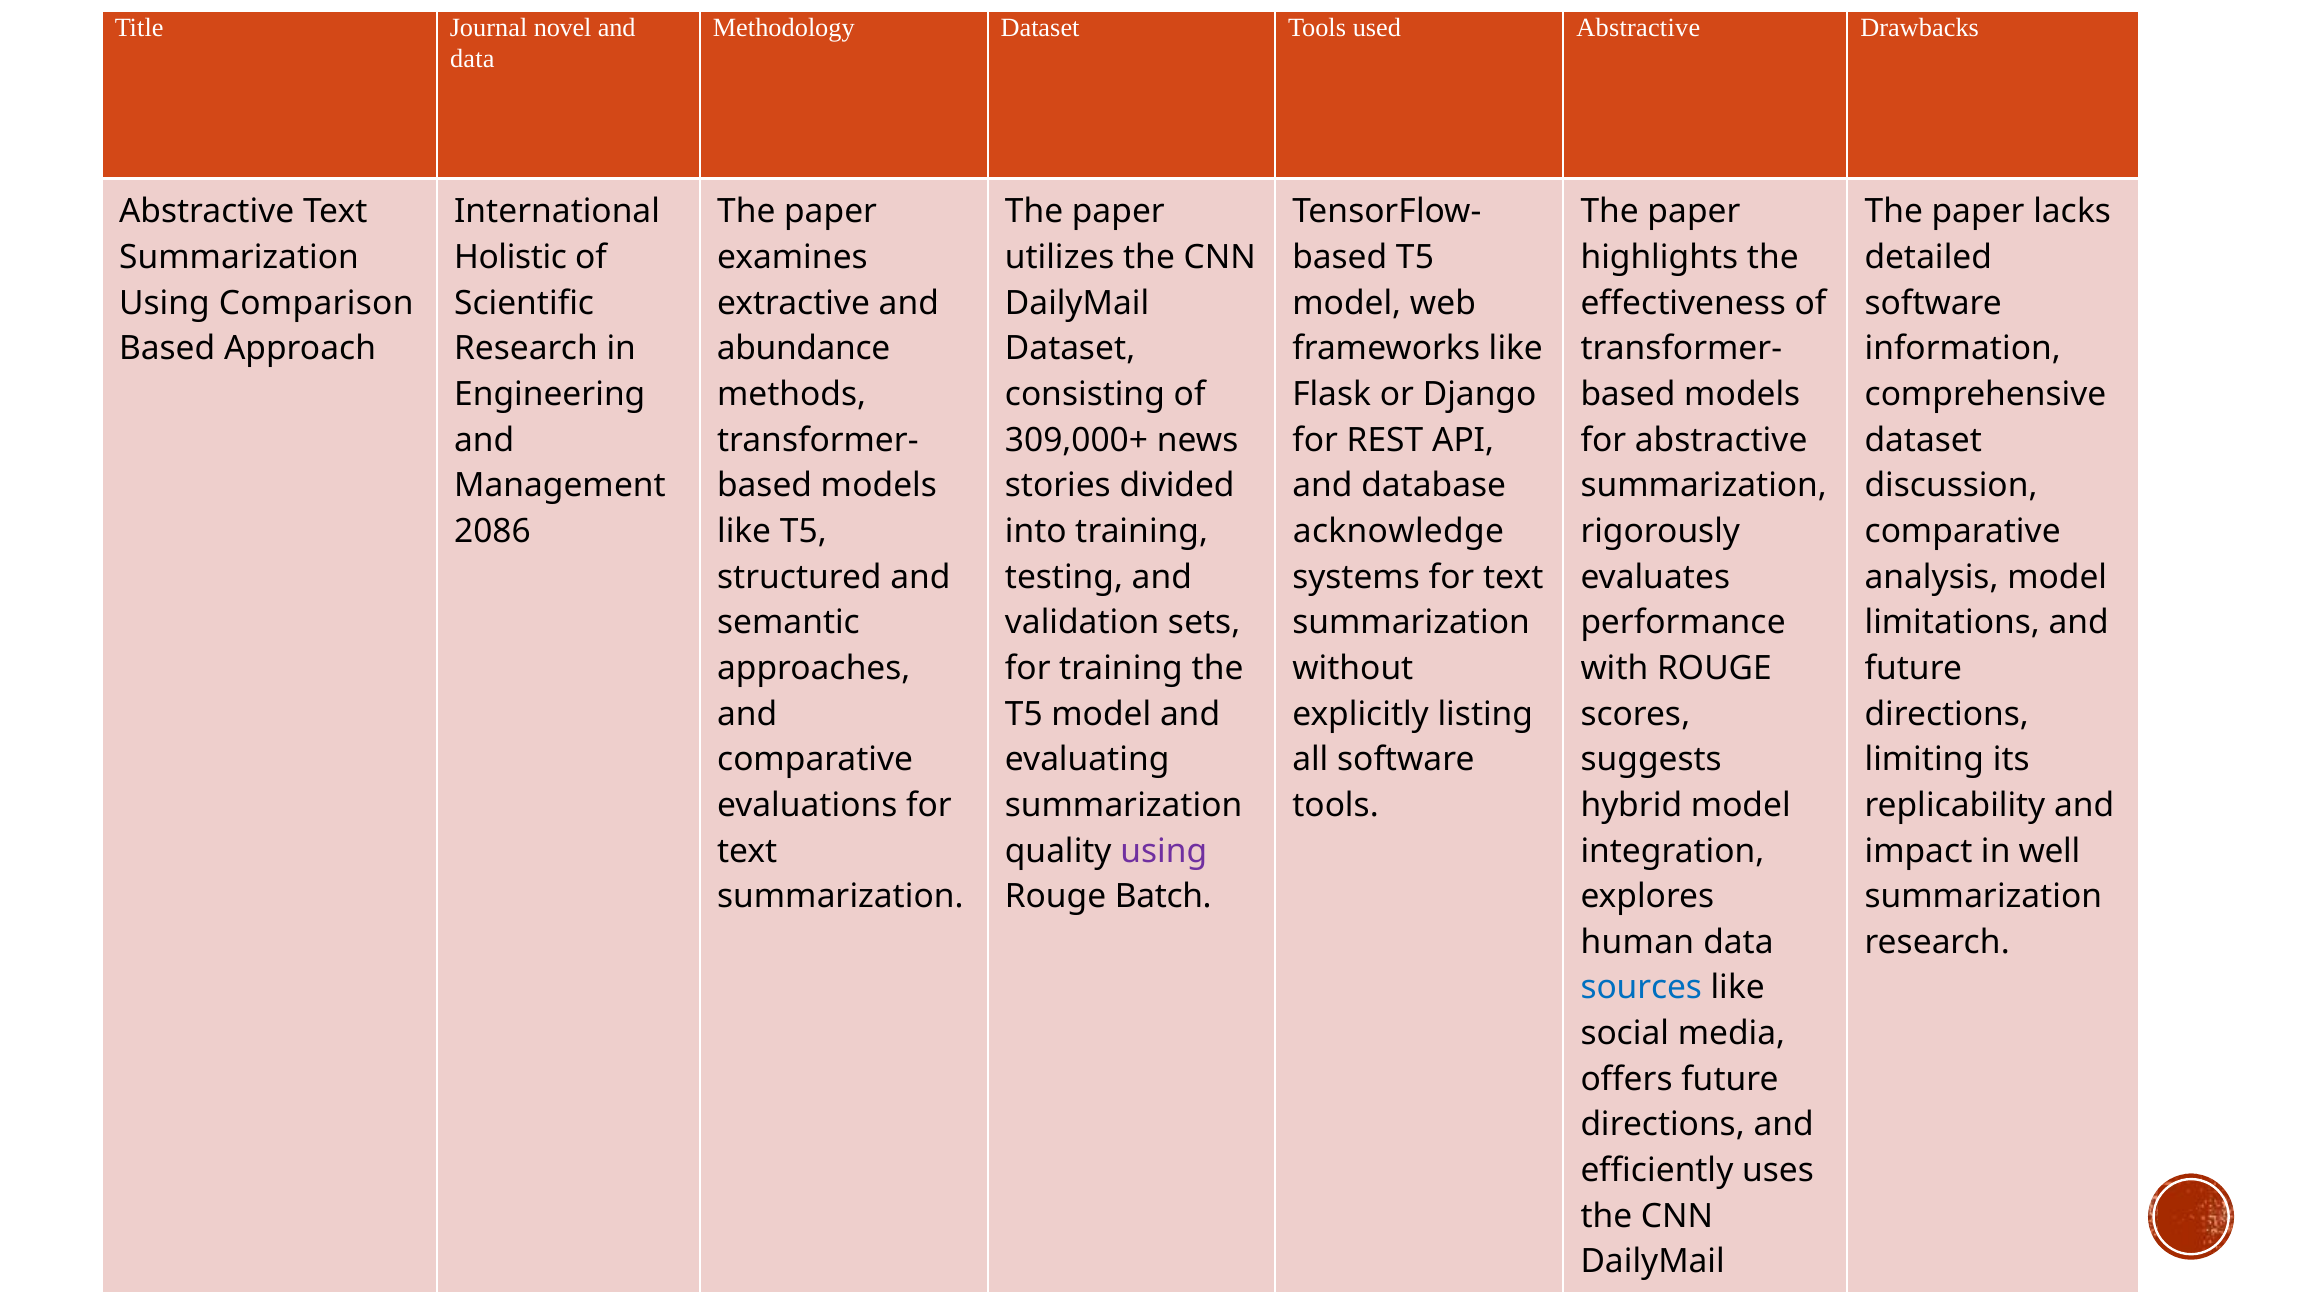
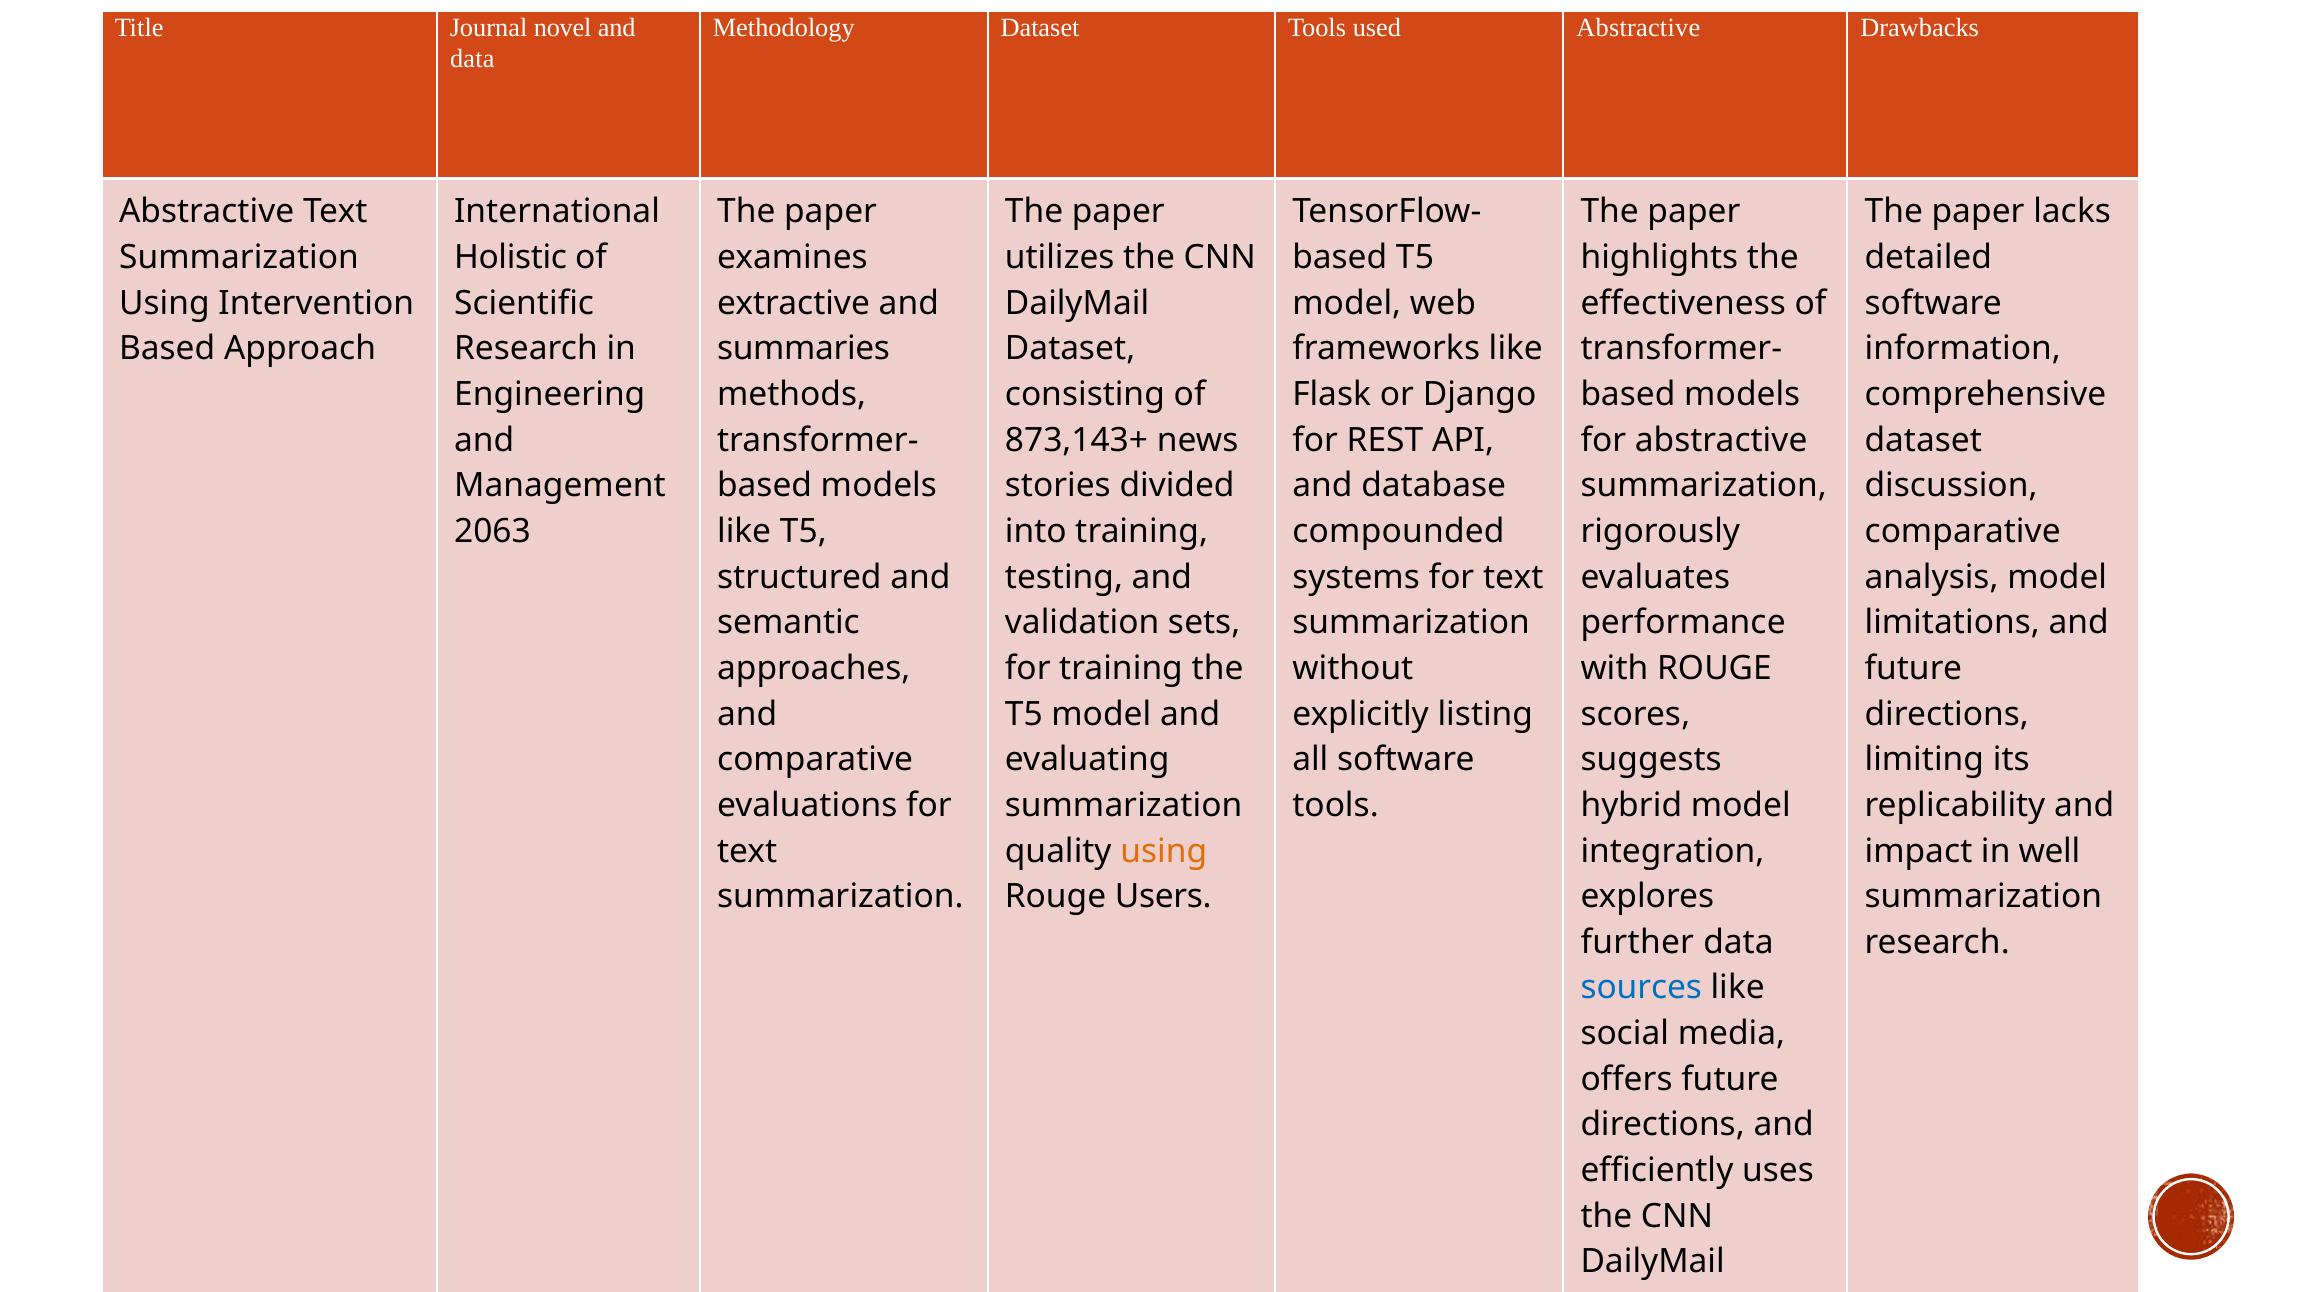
Comparison: Comparison -> Intervention (316, 303)
abundance: abundance -> summaries (804, 349)
309,000+: 309,000+ -> 873,143+ (1076, 440)
2086: 2086 -> 2063 (493, 531)
acknowledge: acknowledge -> compounded (1398, 531)
using colour: purple -> orange (1164, 851)
Batch: Batch -> Users (1163, 897)
human: human -> further (1637, 942)
